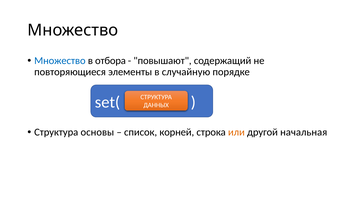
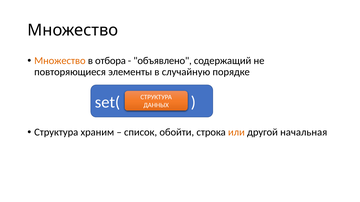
Множество colour: blue -> orange (60, 61)
повышают: повышают -> объявлено (163, 61)
основы: основы -> храним (97, 133)
корней: корней -> обойти (177, 133)
